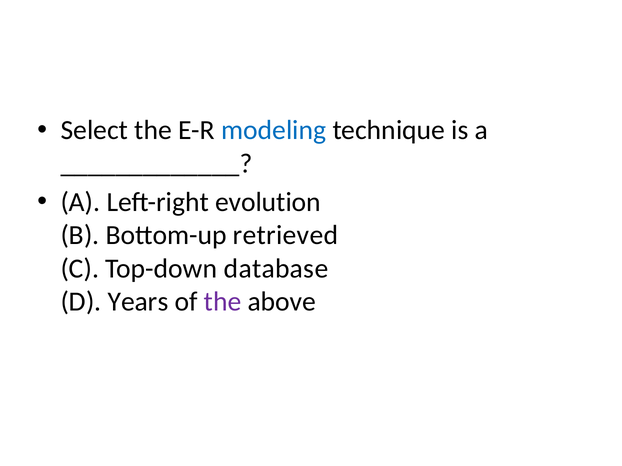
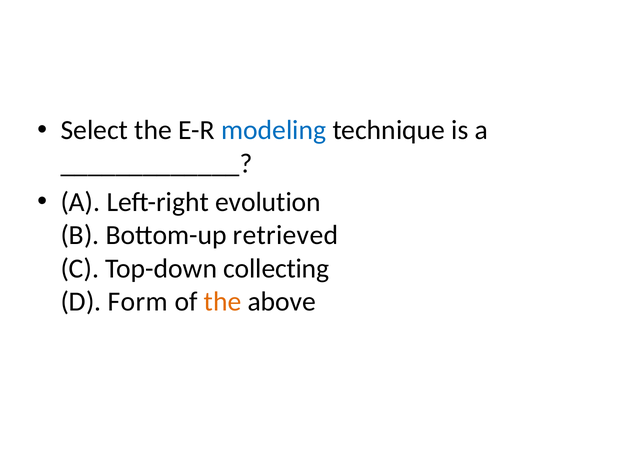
database: database -> collecting (276, 269)
Years: Years -> Form (138, 302)
the colour: purple -> orange (223, 302)
